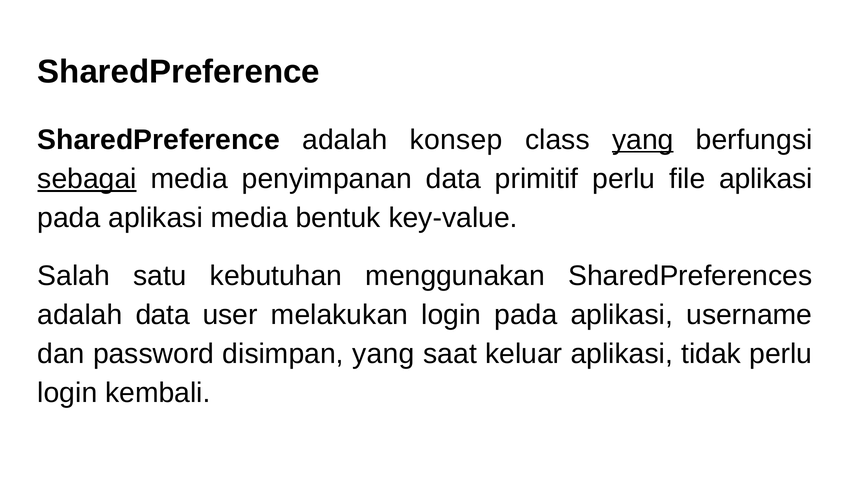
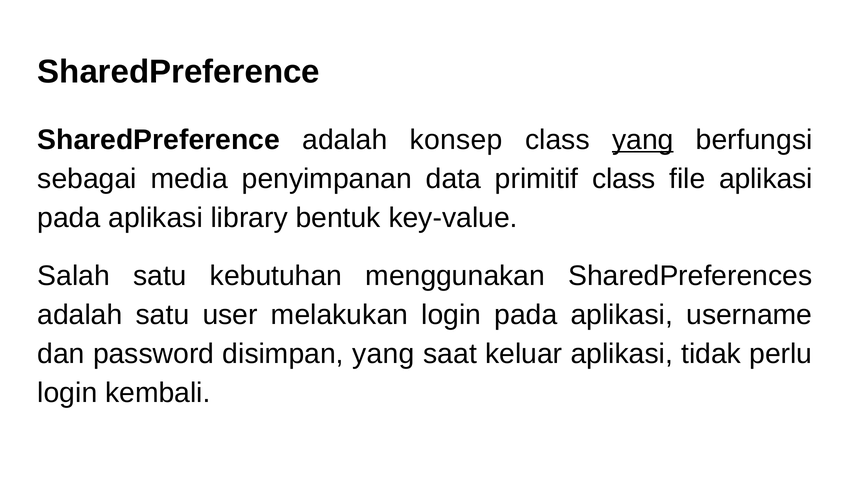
sebagai underline: present -> none (87, 179)
primitif perlu: perlu -> class (624, 179)
aplikasi media: media -> library (249, 218)
adalah data: data -> satu (163, 315)
